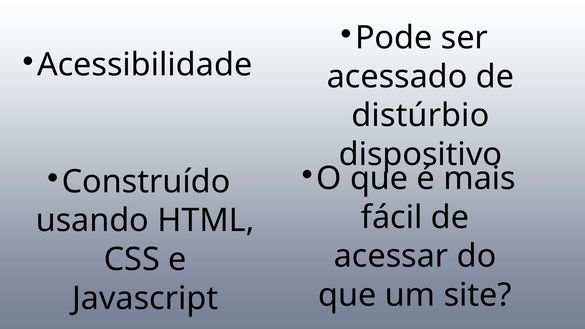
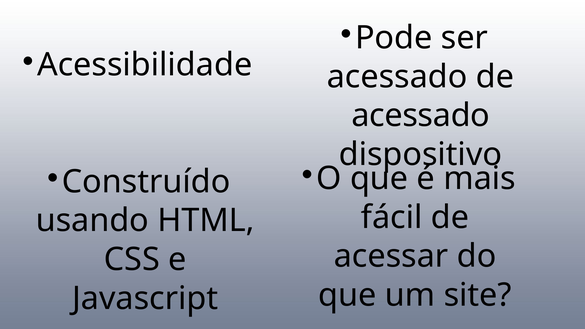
distúrbio: distúrbio -> acessado (421, 116)
